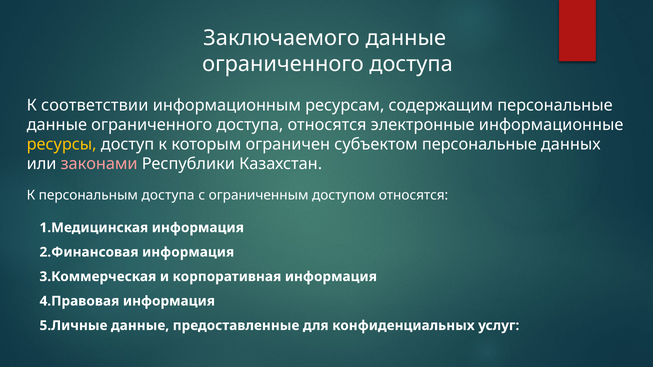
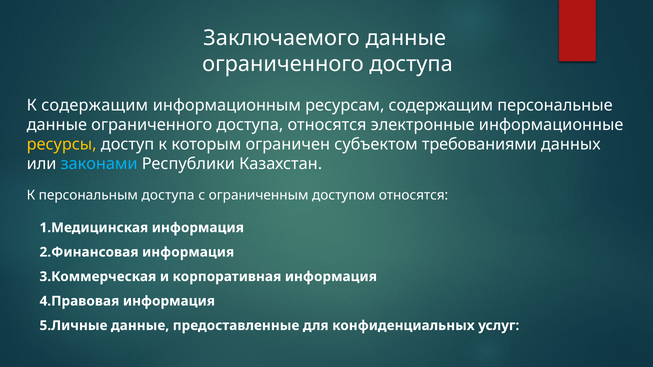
К соответствии: соответствии -> содержащим (95, 105)
субъектом персональные: персональные -> требованиями (479, 144)
законами colour: pink -> light blue (99, 164)
